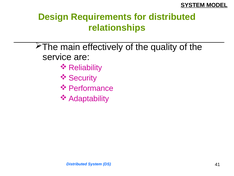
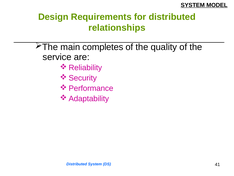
effectively: effectively -> completes (103, 47)
